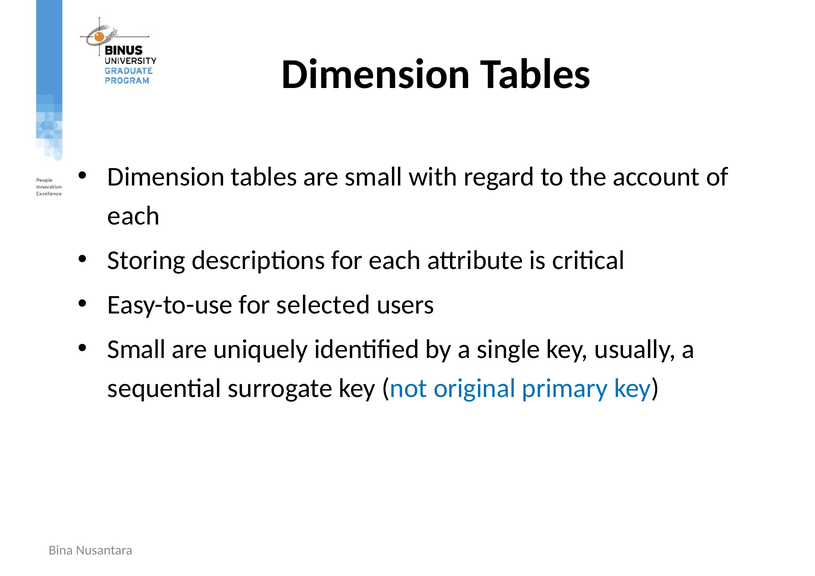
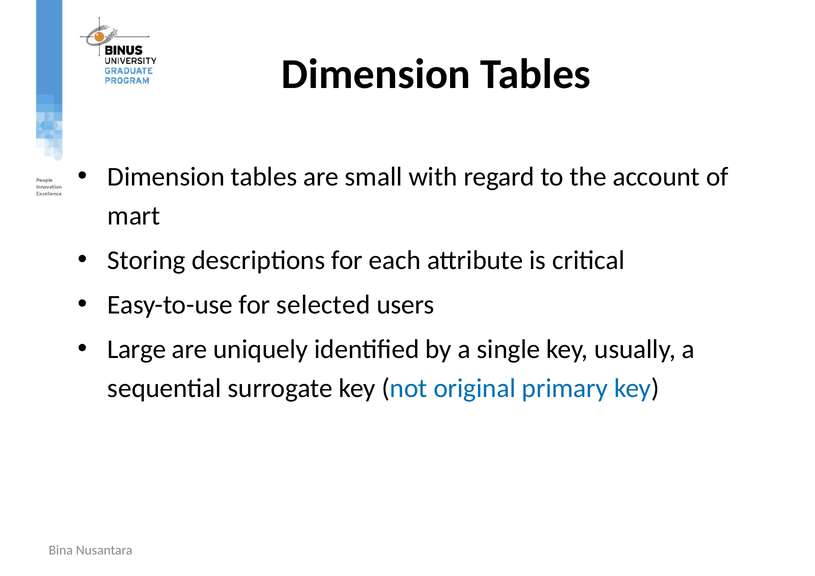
each: each -> mart (134, 216)
Small: Small -> Large (137, 350)
